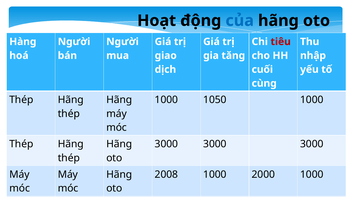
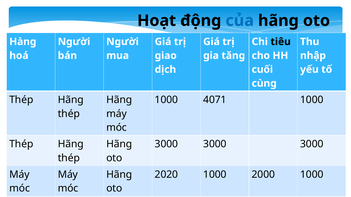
tiêu colour: red -> black (281, 42)
1050: 1050 -> 4071 (215, 100)
2008: 2008 -> 2020 (166, 175)
